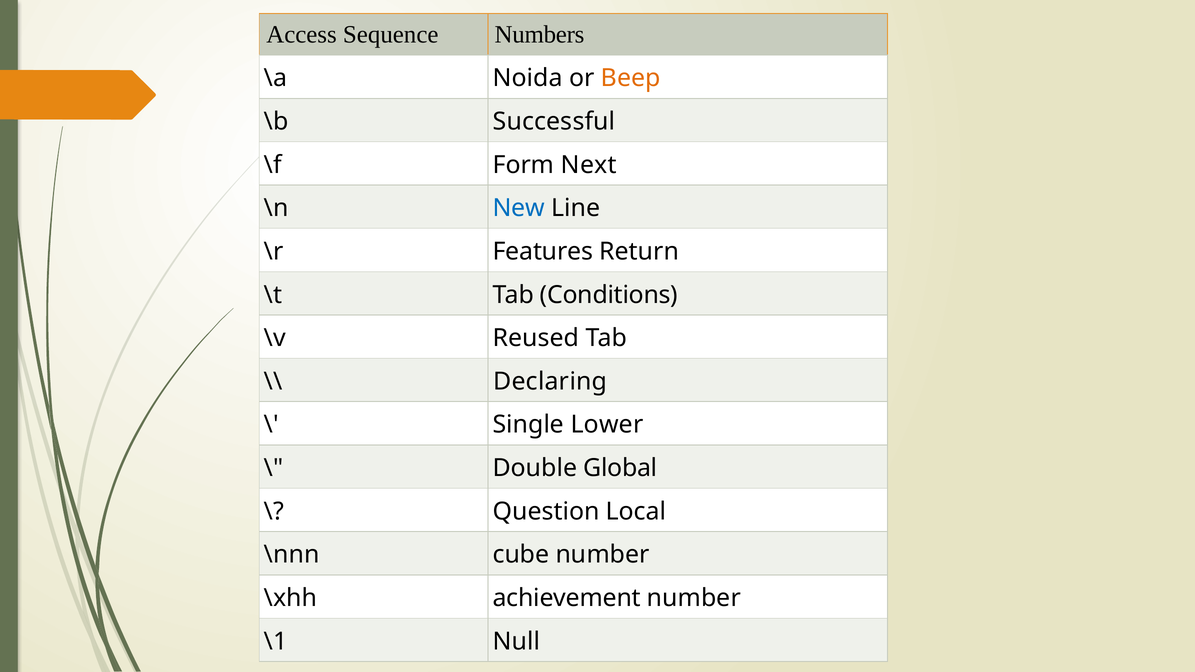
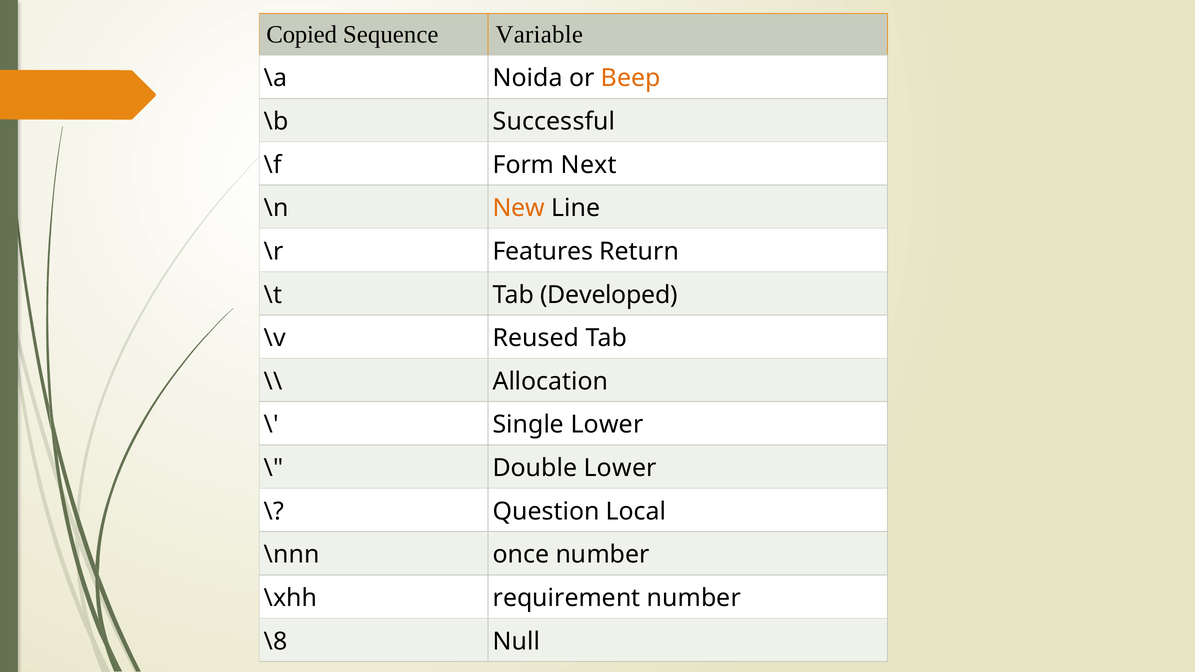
Access: Access -> Copied (302, 35)
Numbers: Numbers -> Variable (539, 35)
New colour: blue -> orange (519, 208)
Conditions: Conditions -> Developed (609, 295)
Declaring: Declaring -> Allocation (550, 382)
Double Global: Global -> Lower (620, 468)
cube: cube -> once (521, 555)
achievement: achievement -> requirement (567, 598)
\1: \1 -> \8 (276, 642)
